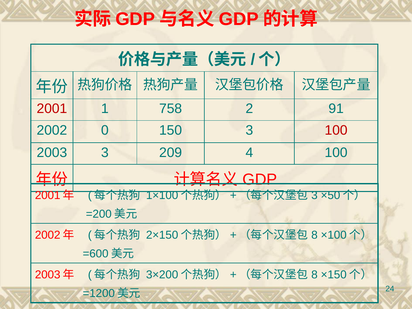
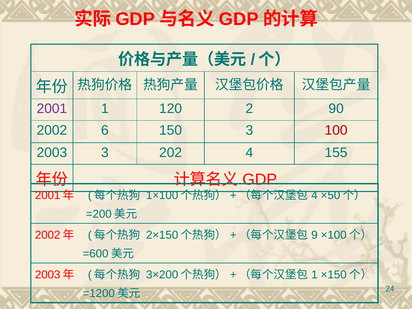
2001 colour: red -> purple (52, 109)
758: 758 -> 120 (171, 109)
91: 91 -> 90 (336, 109)
0: 0 -> 6 (105, 130)
209: 209 -> 202 (171, 153)
4 100: 100 -> 155 (336, 153)
3: 3 -> 4 (314, 195)
8: 8 -> 9 (314, 235)
8: 8 -> 1 (314, 275)
